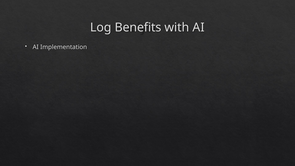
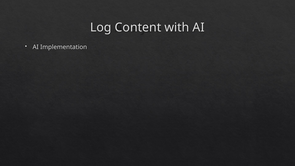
Benefits: Benefits -> Content (138, 27)
